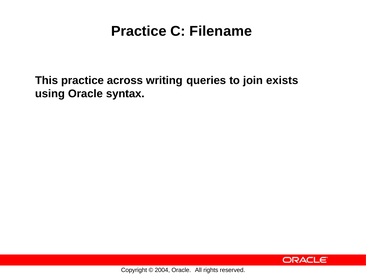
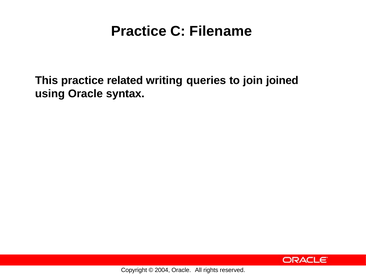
across: across -> related (125, 81)
exists: exists -> joined (282, 81)
